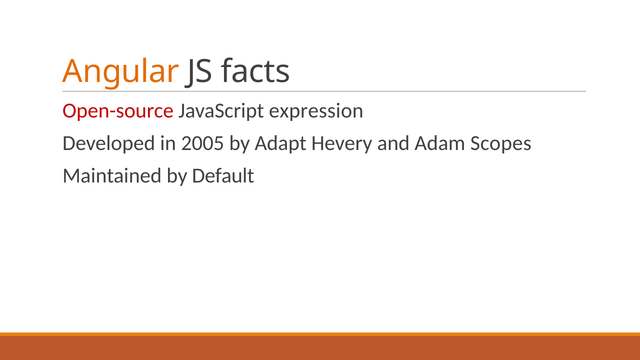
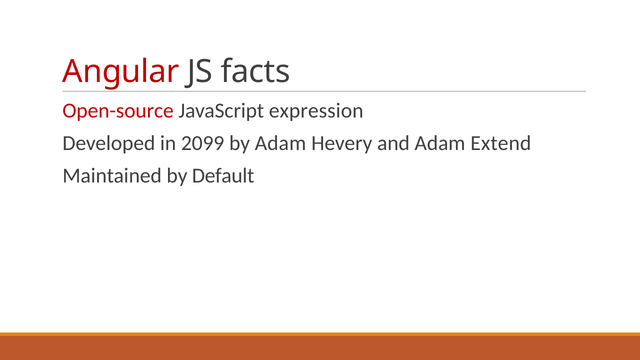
Angular colour: orange -> red (121, 72)
2005: 2005 -> 2099 (203, 143)
by Adapt: Adapt -> Adam (280, 143)
Scopes: Scopes -> Extend (501, 143)
